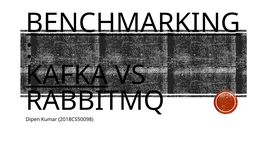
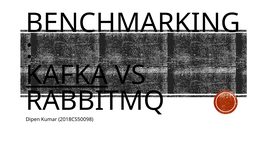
BENCHMARKING underline: present -> none (133, 23)
